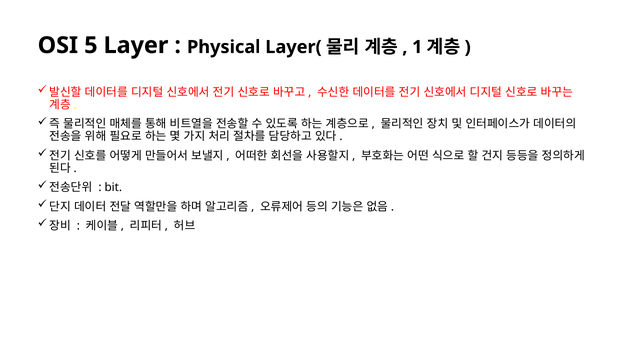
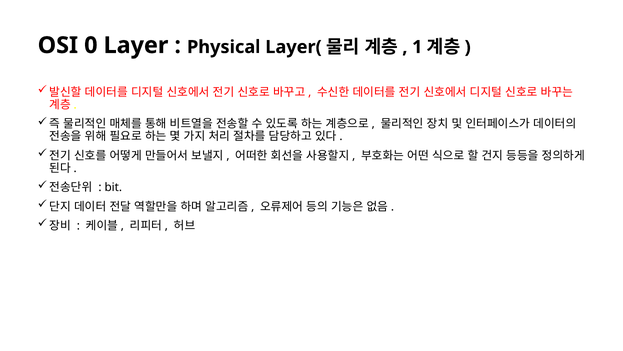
5: 5 -> 0 (91, 45)
